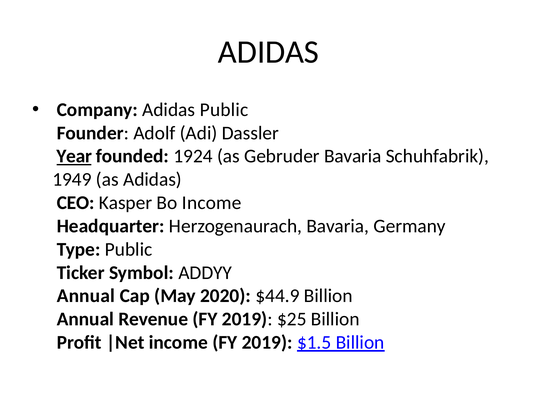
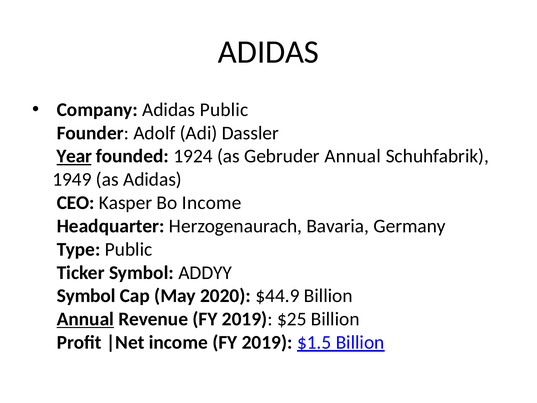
Gebruder Bavaria: Bavaria -> Annual (353, 156)
Annual: Annual -> Symbol (86, 296)
Annual underline: none -> present (85, 319)
